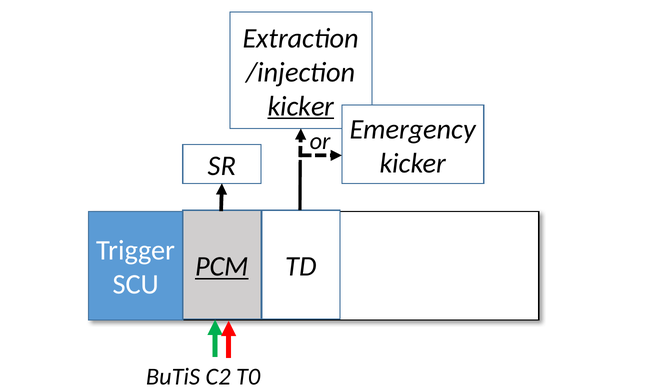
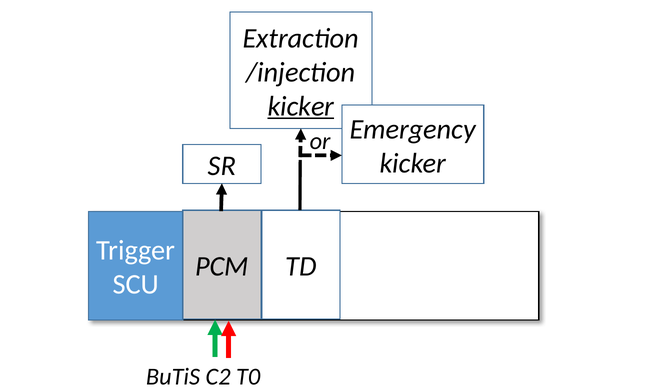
PCM underline: present -> none (222, 267)
